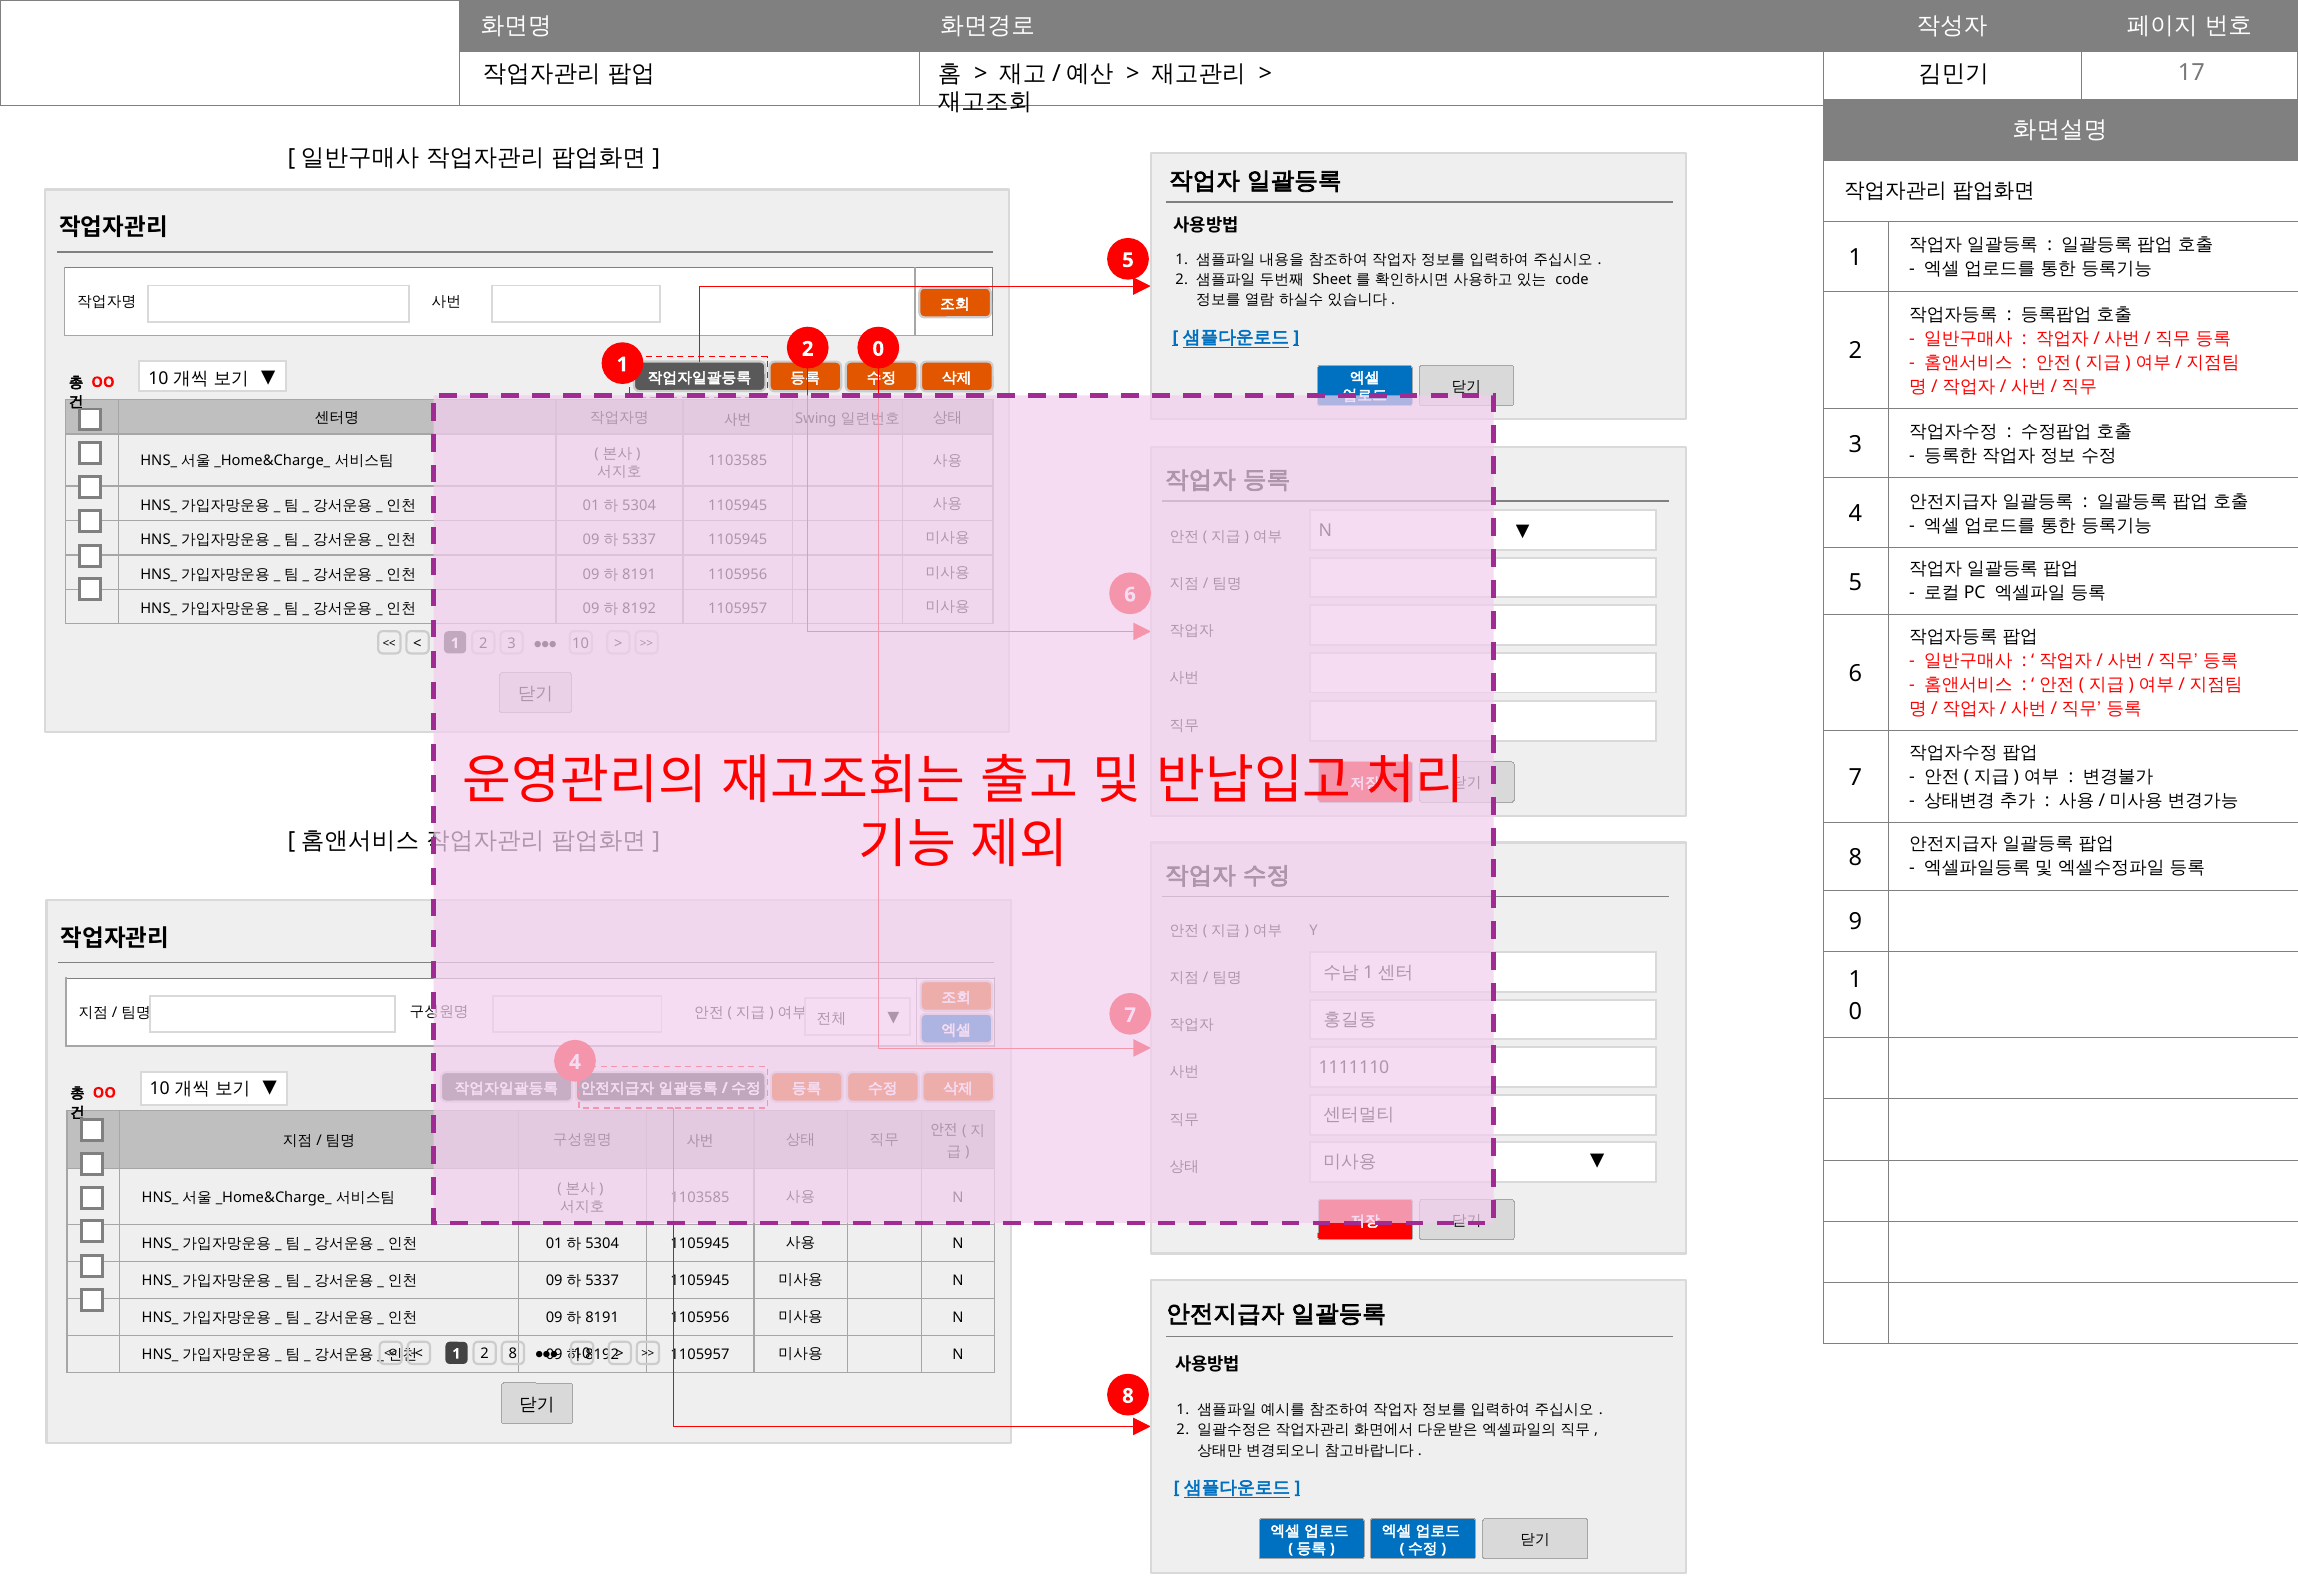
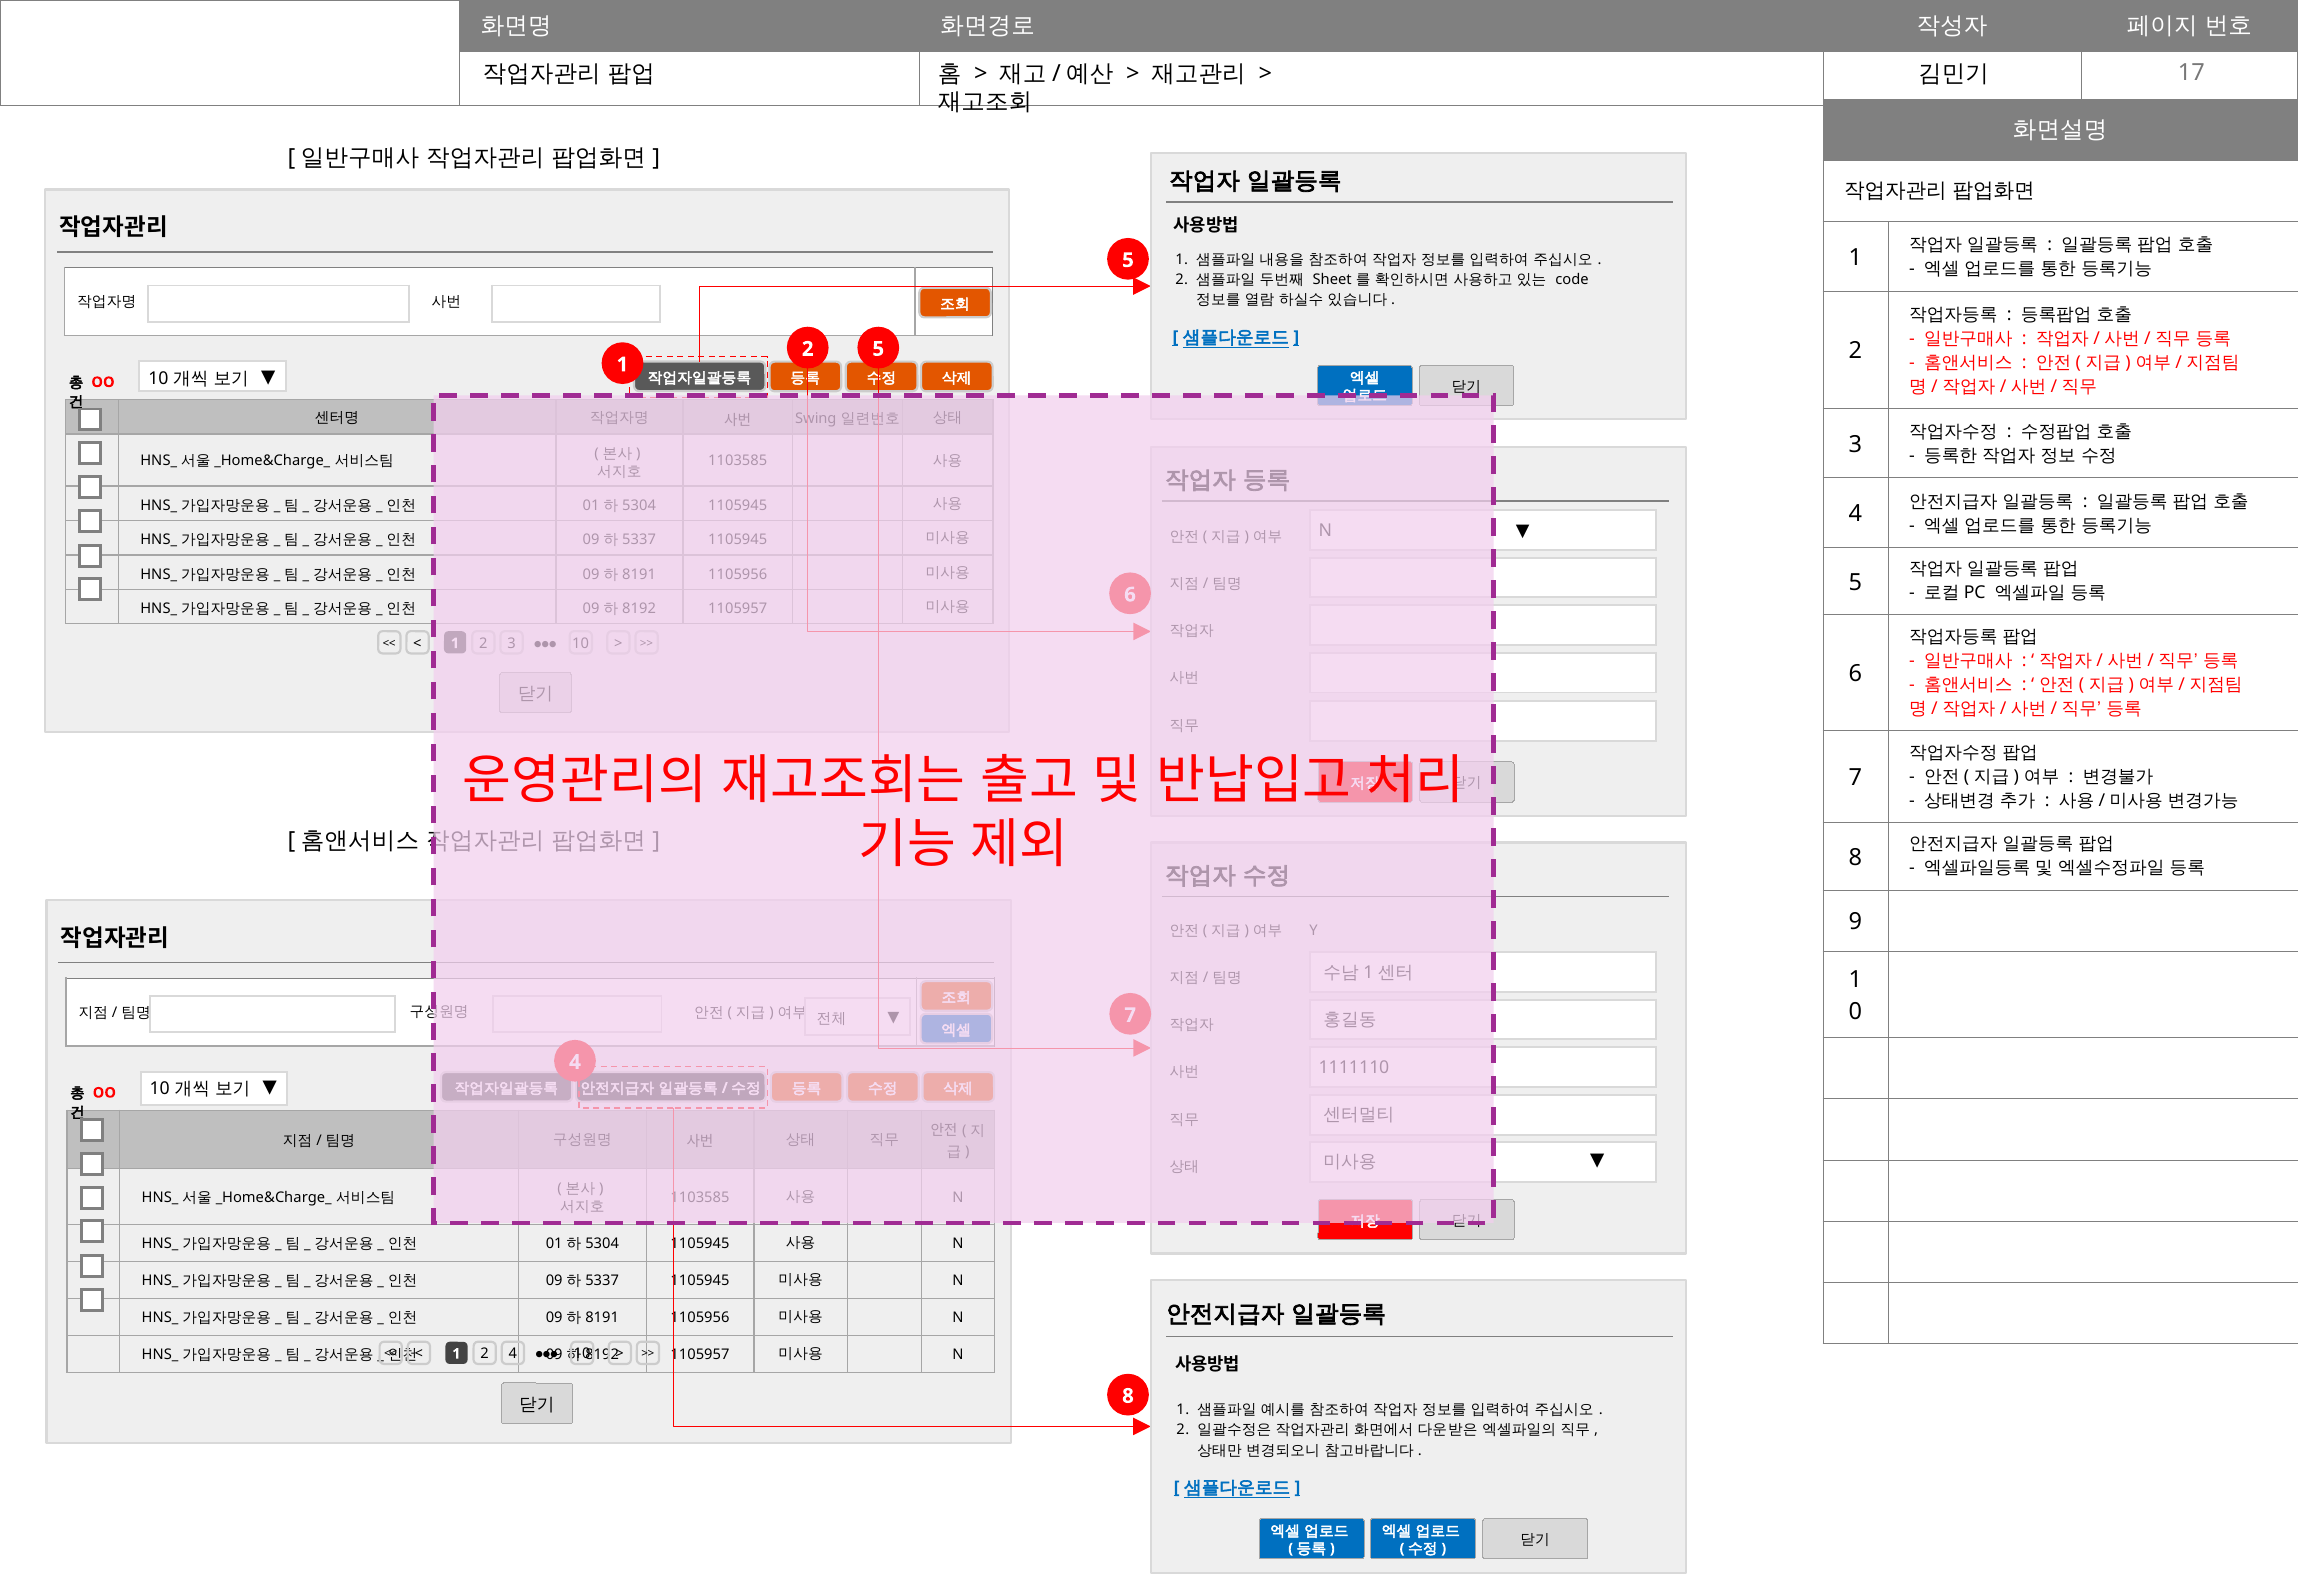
2 0: 0 -> 5 (878, 349)
2 8: 8 -> 4 (513, 1354)
